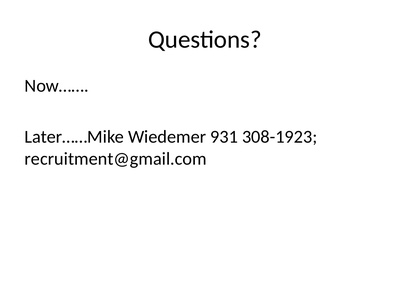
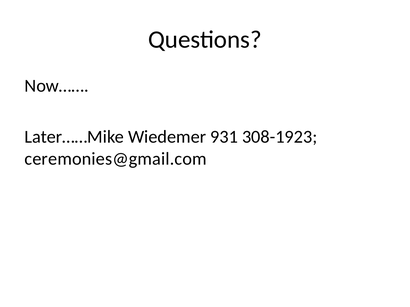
recruitment@gmail.com: recruitment@gmail.com -> ceremonies@gmail.com (116, 159)
